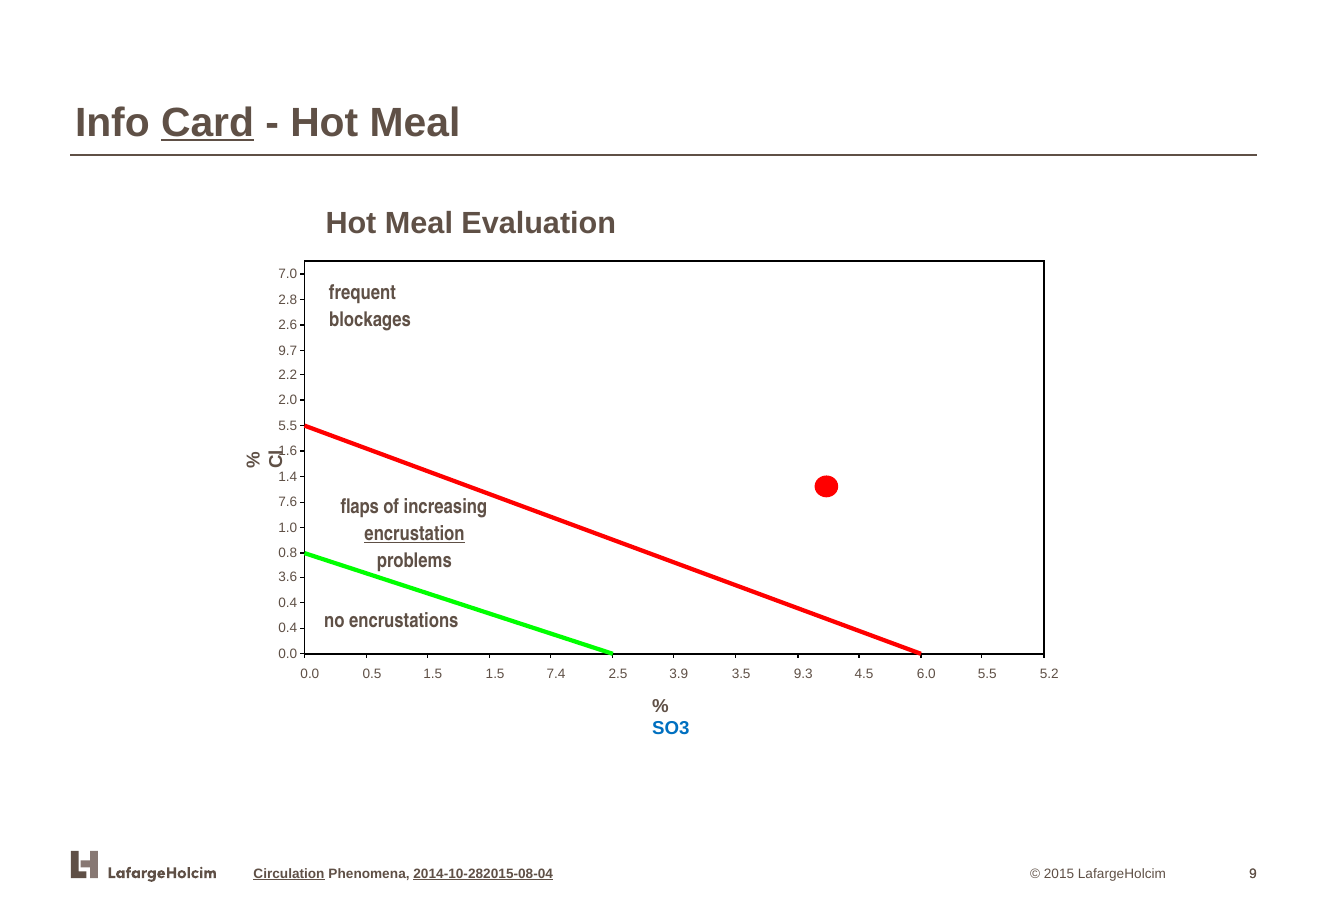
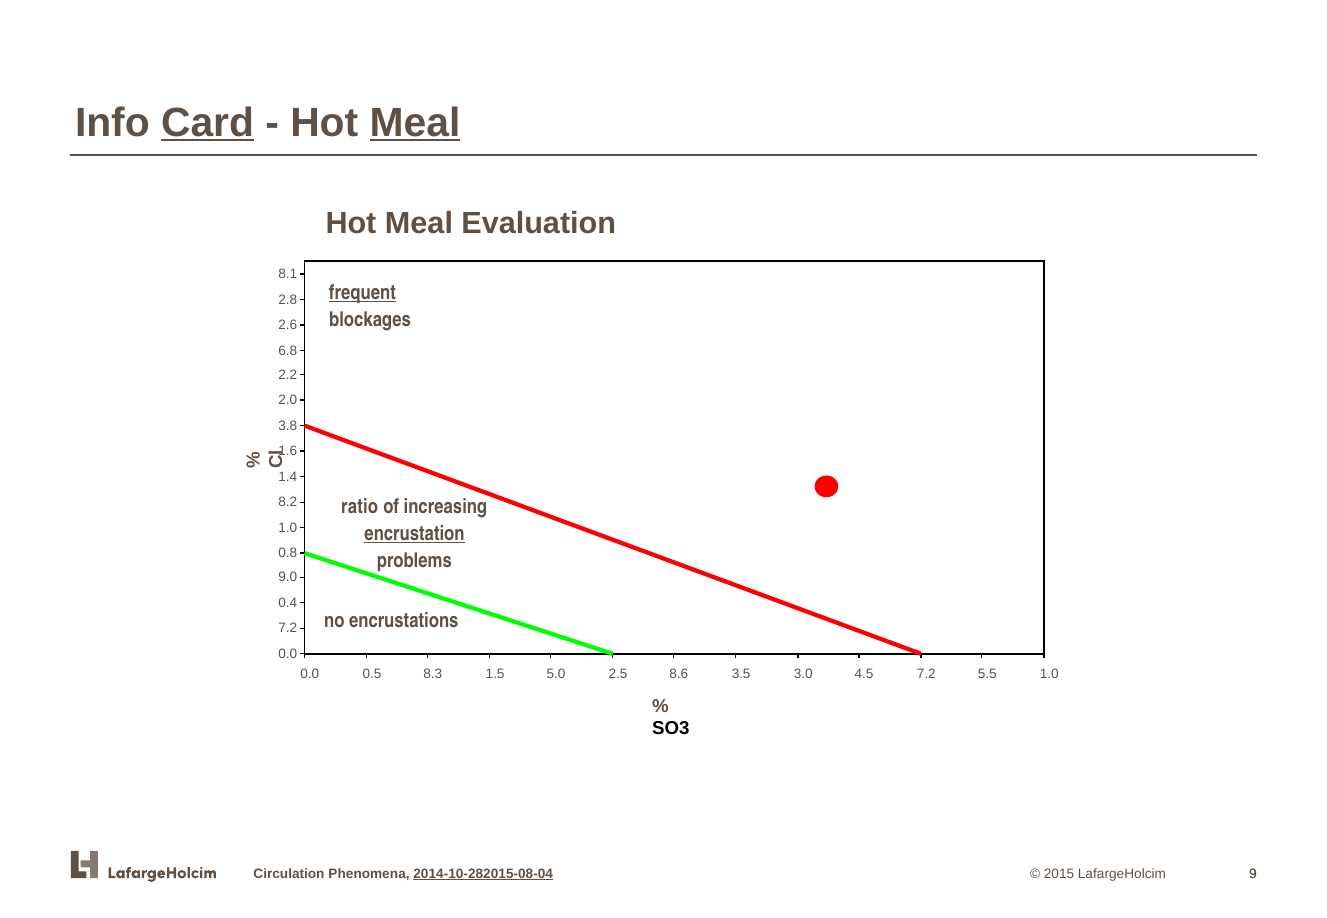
Meal underline: none -> present (415, 123)
7.0: 7.0 -> 8.1 (288, 274)
frequent underline: none -> present (362, 293)
9.7: 9.7 -> 6.8 (288, 351)
5.5: 5.5 -> 3.8 (288, 426)
7.6: 7.6 -> 8.2 (288, 503)
flaps: flaps -> ratio (360, 507)
3.6: 3.6 -> 9.0 (288, 578)
0.4: 0.4 -> 7.2 (288, 629)
0.5 1.5: 1.5 -> 8.3 (433, 675)
7.4: 7.4 -> 5.0 (556, 675)
3.9: 3.9 -> 8.6 (679, 675)
9.3: 9.3 -> 3.0 (803, 675)
4.5 6.0: 6.0 -> 7.2 (926, 675)
5.5 5.2: 5.2 -> 1.0 (1049, 675)
SO3 colour: blue -> black (671, 729)
Circulation underline: present -> none (289, 875)
